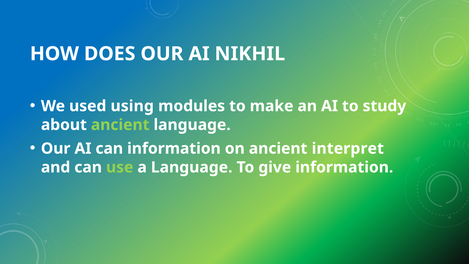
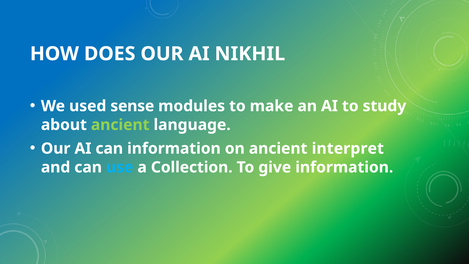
using: using -> sense (132, 106)
use colour: light green -> light blue (120, 167)
a Language: Language -> Collection (192, 167)
